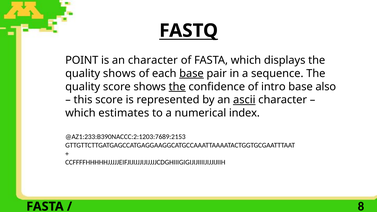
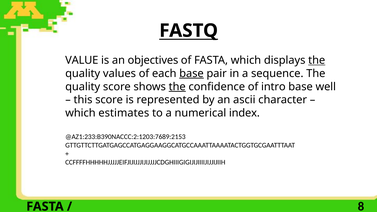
POINT: POINT -> VALUE (82, 60)
an character: character -> objectives (153, 60)
the underline: none -> present (317, 60)
quality shows: shows -> values (119, 73)
also: also -> well (326, 87)
ascii underline: present -> none (244, 100)
